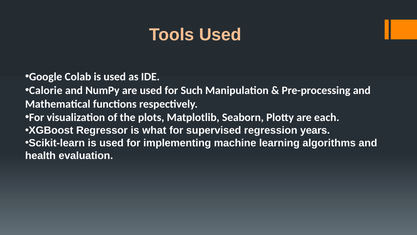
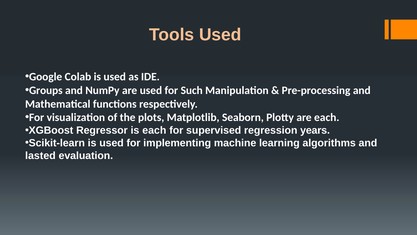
Calorie: Calorie -> Groups (46, 90)
is what: what -> each (154, 130)
health: health -> lasted (40, 155)
